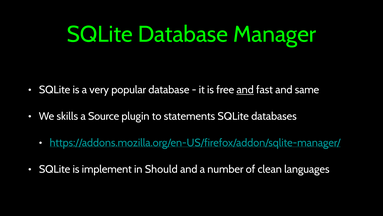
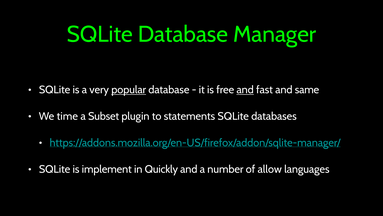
popular underline: none -> present (129, 90)
skills: skills -> time (67, 116)
Source: Source -> Subset (104, 116)
Should: Should -> Quickly (161, 169)
clean: clean -> allow (270, 169)
